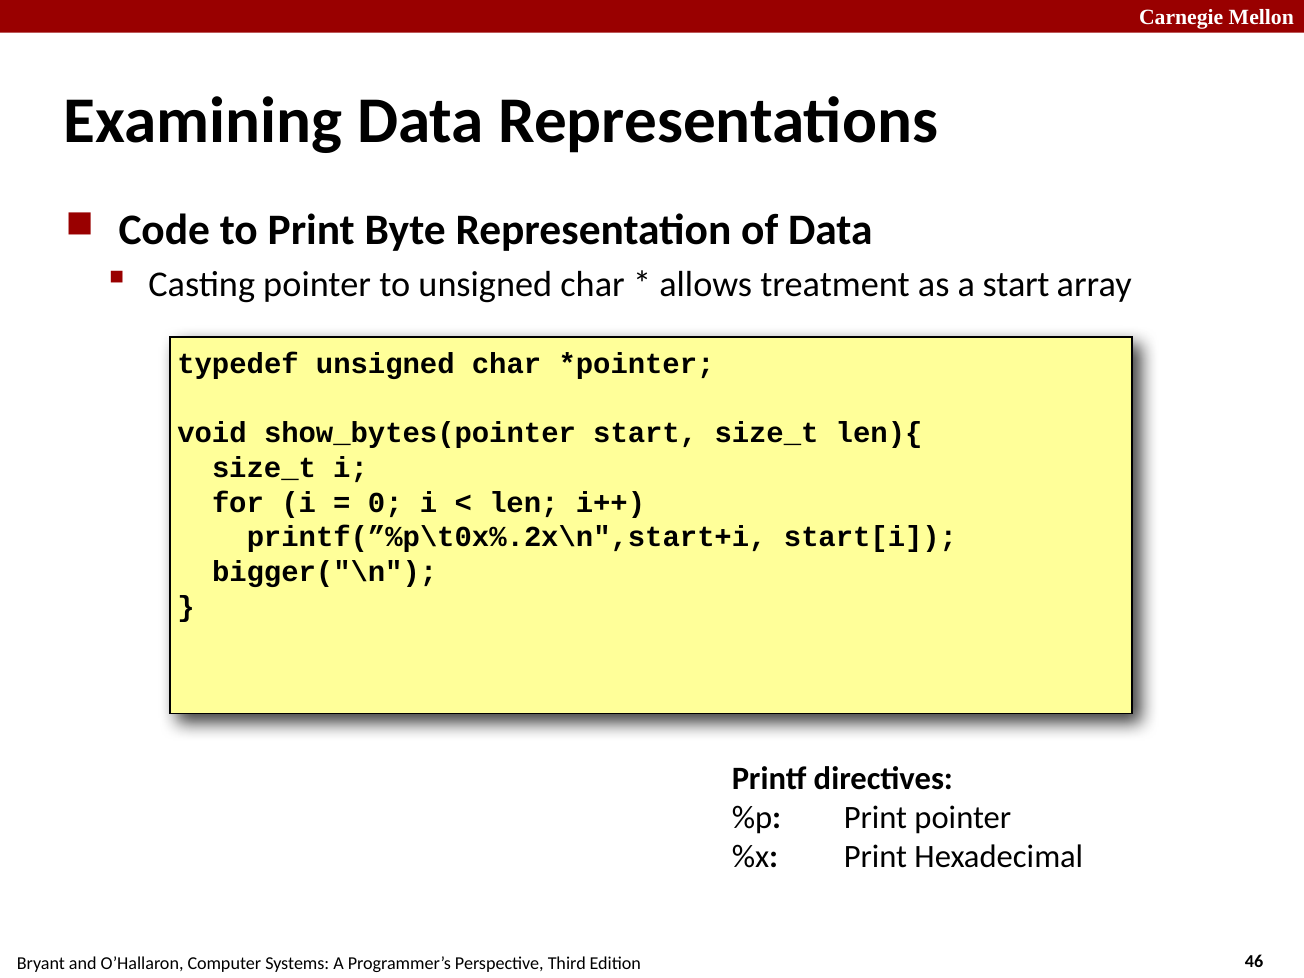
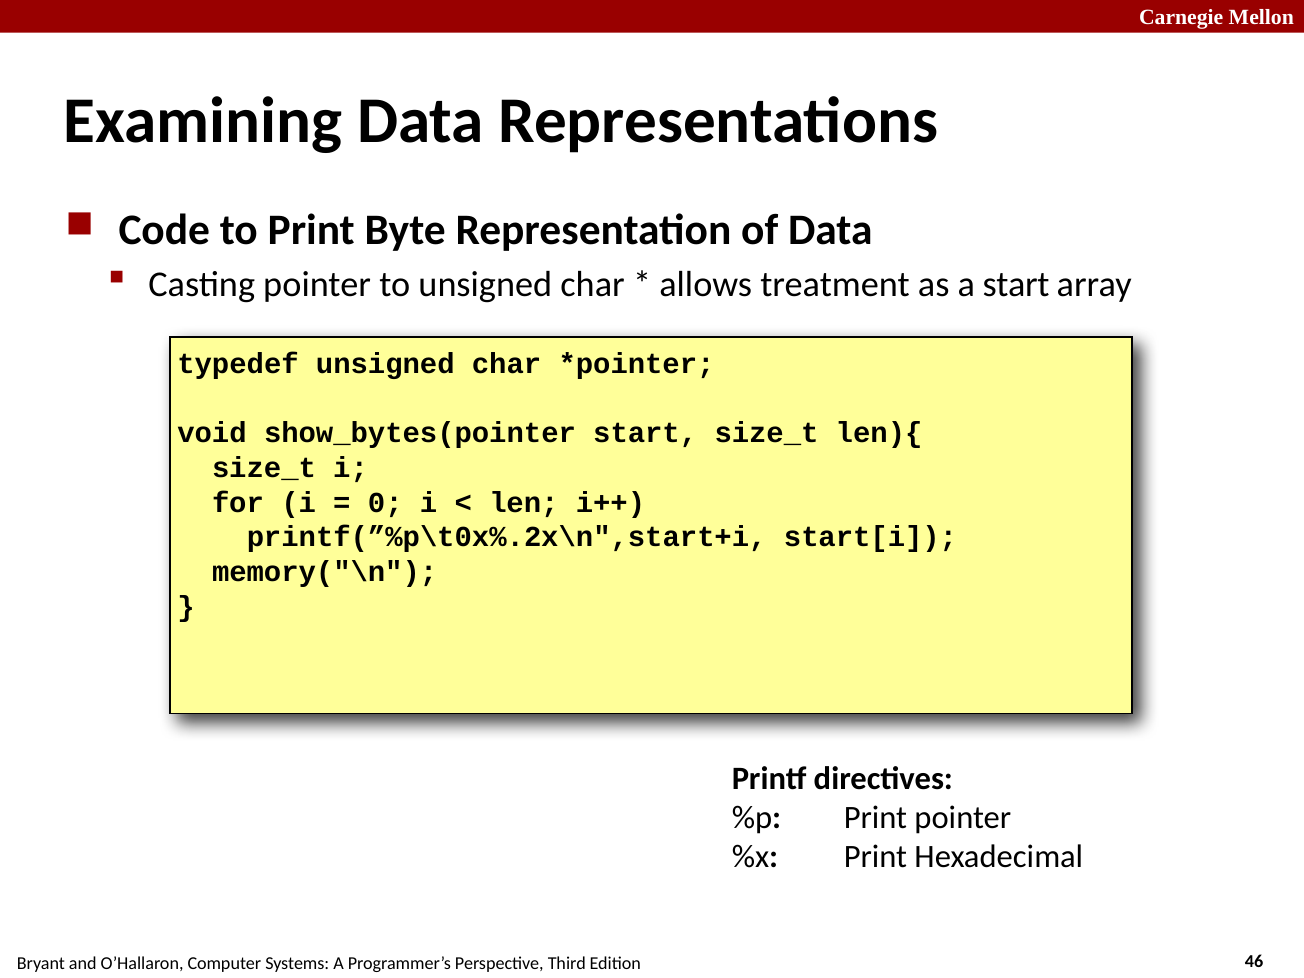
bigger("\n: bigger("\n -> memory("\n (325, 572)
